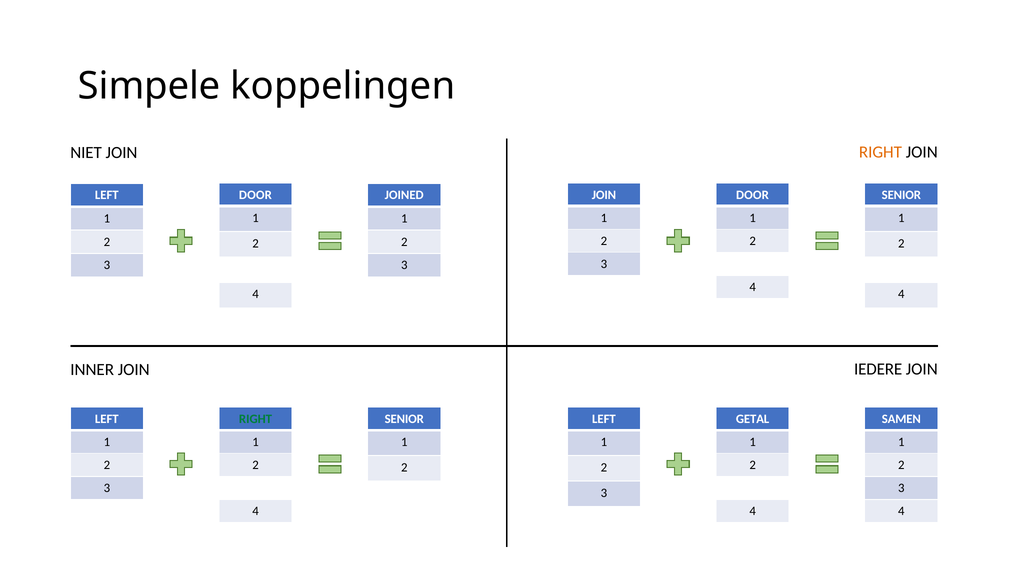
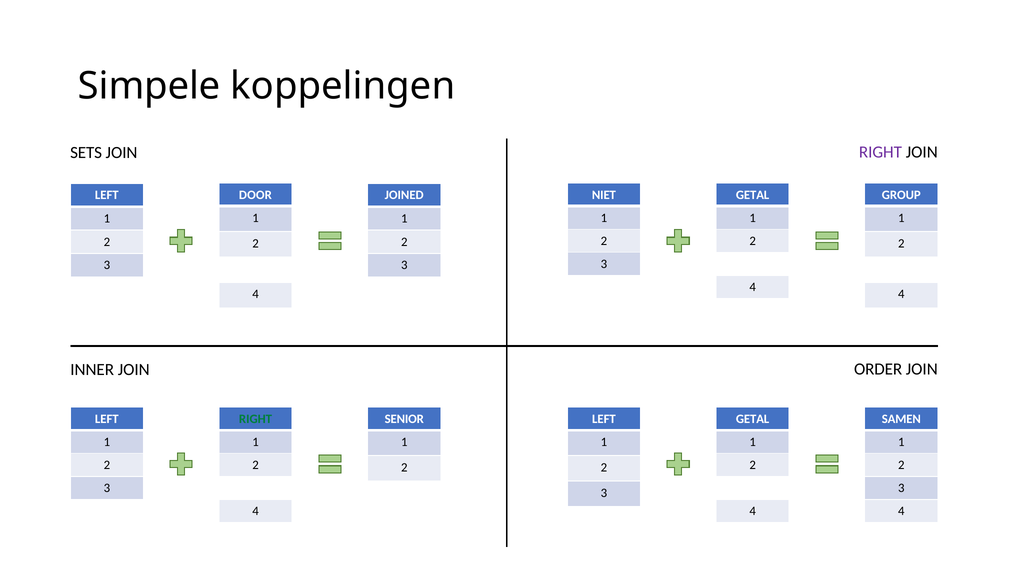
RIGHT colour: orange -> purple (880, 152)
NIET: NIET -> SETS (86, 152)
JOIN: JOIN -> NIET (604, 195)
DOOR: DOOR -> GETAL (753, 195)
SENIOR: SENIOR -> GROUP (901, 195)
IEDERE: IEDERE -> ORDER (878, 369)
